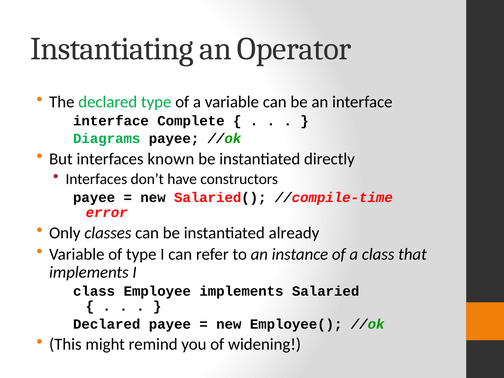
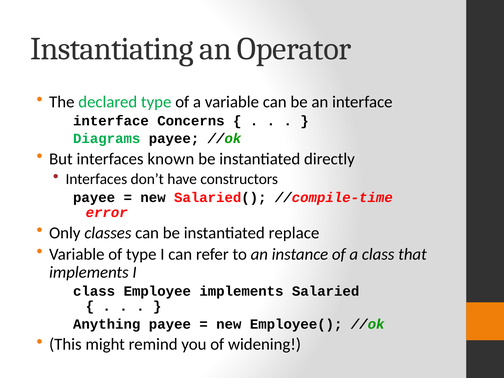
Complete: Complete -> Concerns (191, 121)
already: already -> replace (294, 233)
Declared: Declared -> Anything (107, 324)
